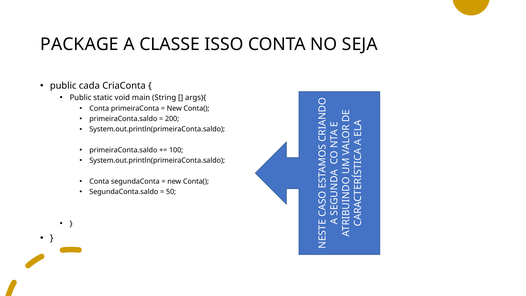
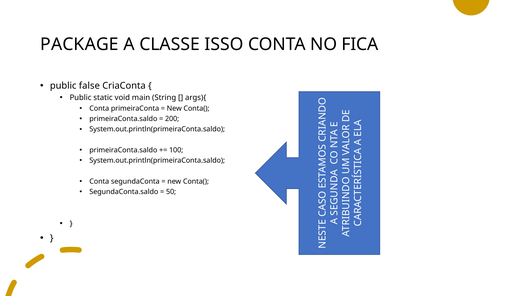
SEJA: SEJA -> FICA (360, 44)
cada: cada -> false (89, 86)
